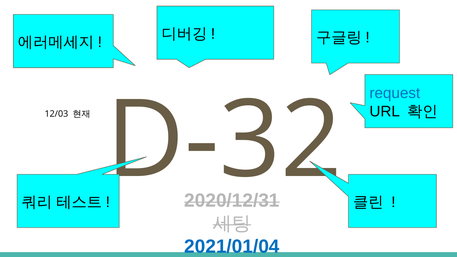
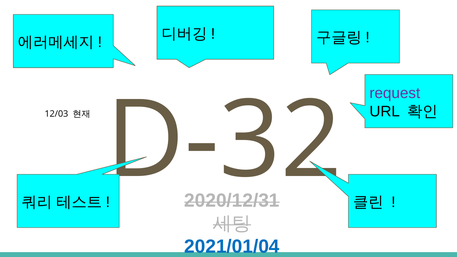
request colour: blue -> purple (395, 93)
